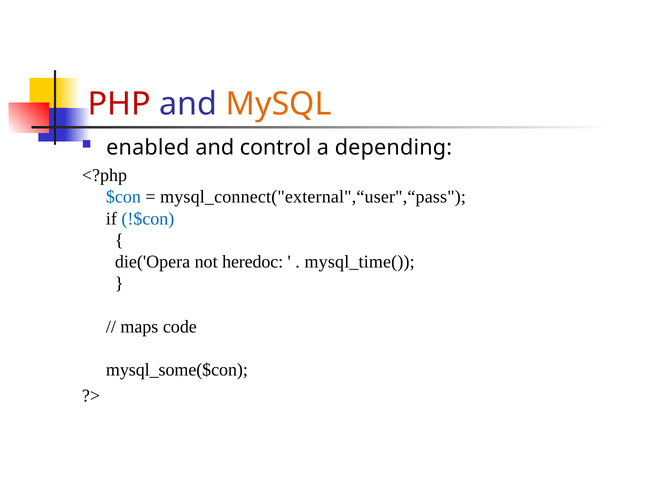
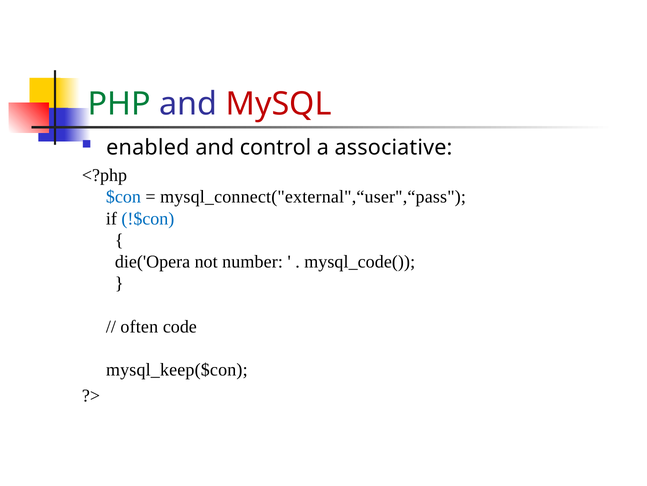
PHP colour: red -> green (119, 104)
MySQL colour: orange -> red (279, 104)
depending: depending -> associative (393, 147)
heredoc: heredoc -> number (253, 261)
mysql_time(: mysql_time( -> mysql_code( (360, 261)
maps: maps -> often (139, 326)
mysql_some($con: mysql_some($con -> mysql_keep($con (177, 369)
